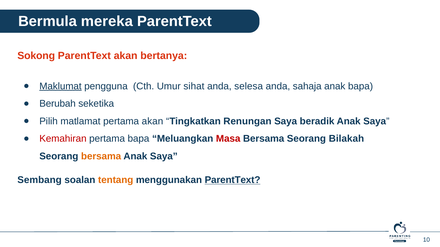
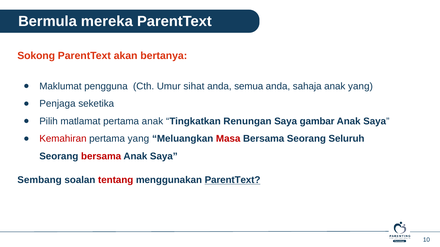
Maklumat underline: present -> none (60, 86)
selesa: selesa -> semua (249, 86)
anak bapa: bapa -> yang (360, 86)
Berubah: Berubah -> Penjaga (57, 104)
pertama akan: akan -> anak (152, 121)
beradik: beradik -> gambar (317, 121)
pertama bapa: bapa -> yang (138, 139)
Bilakah: Bilakah -> Seluruh (347, 139)
bersama colour: orange -> red (101, 157)
tentang colour: orange -> red (116, 180)
